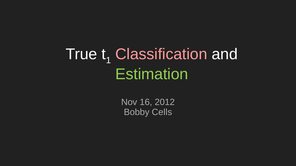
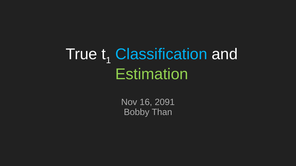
Classification colour: pink -> light blue (161, 54)
2012: 2012 -> 2091 (165, 102)
Cells: Cells -> Than (162, 112)
